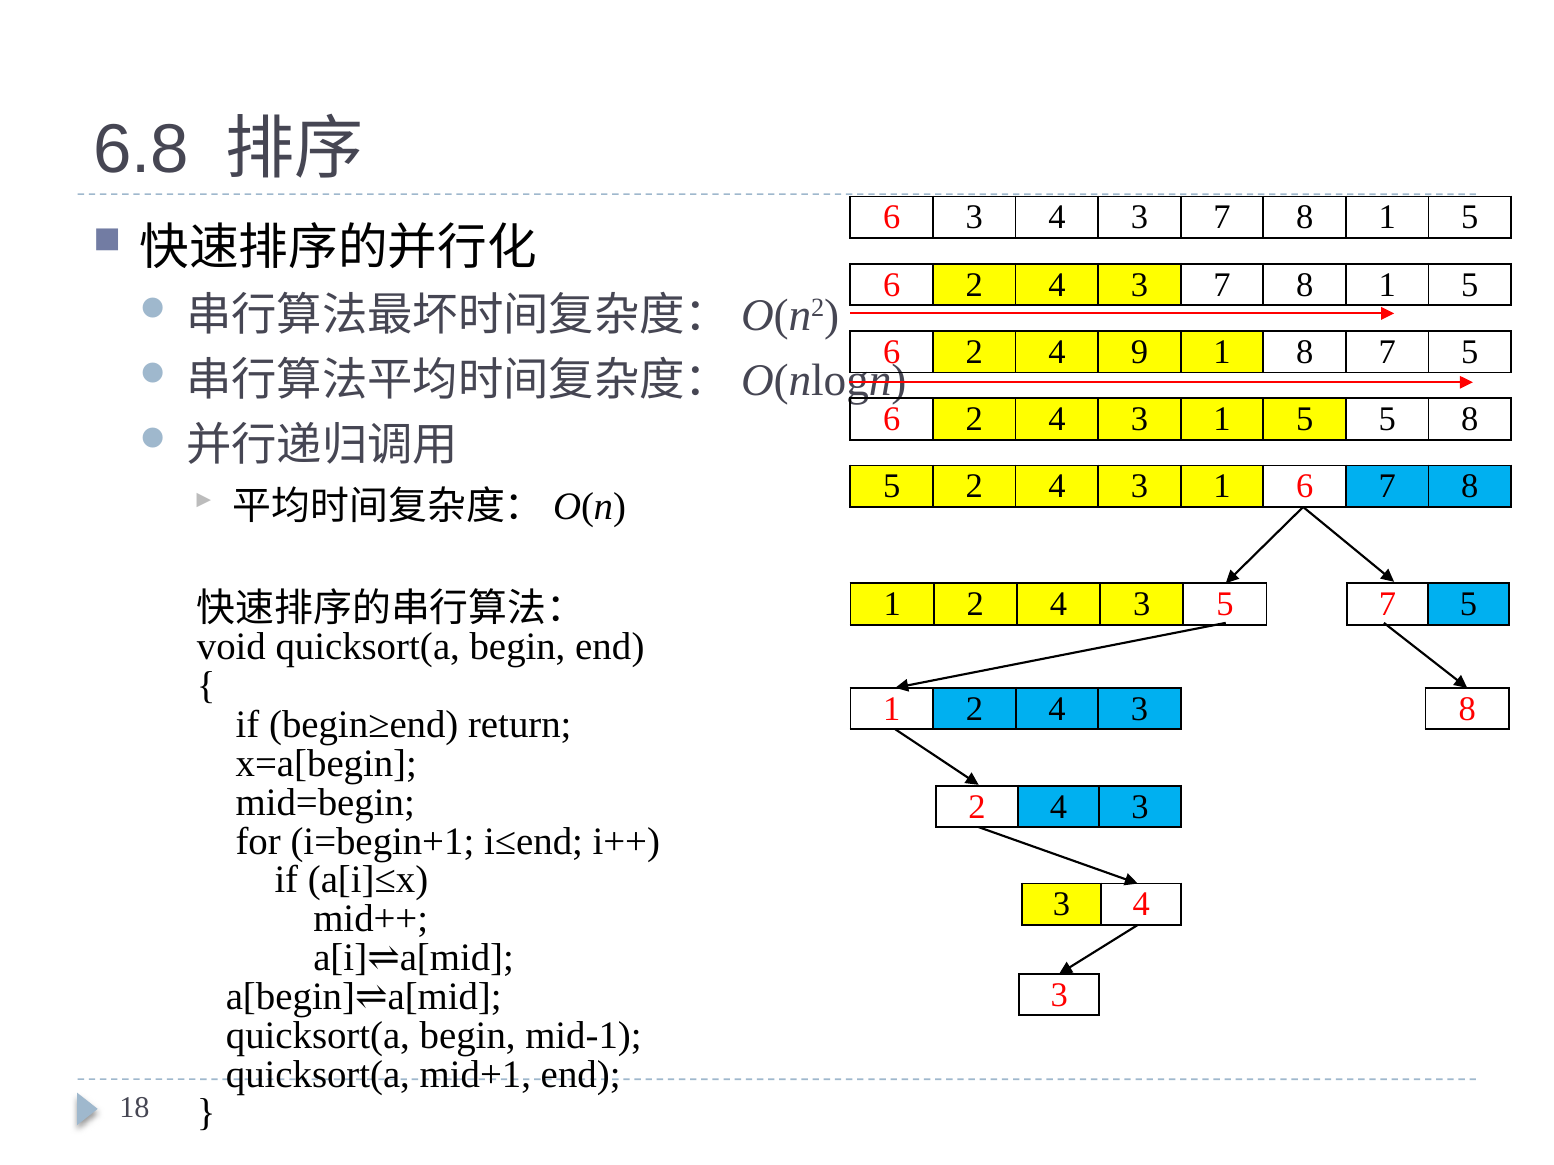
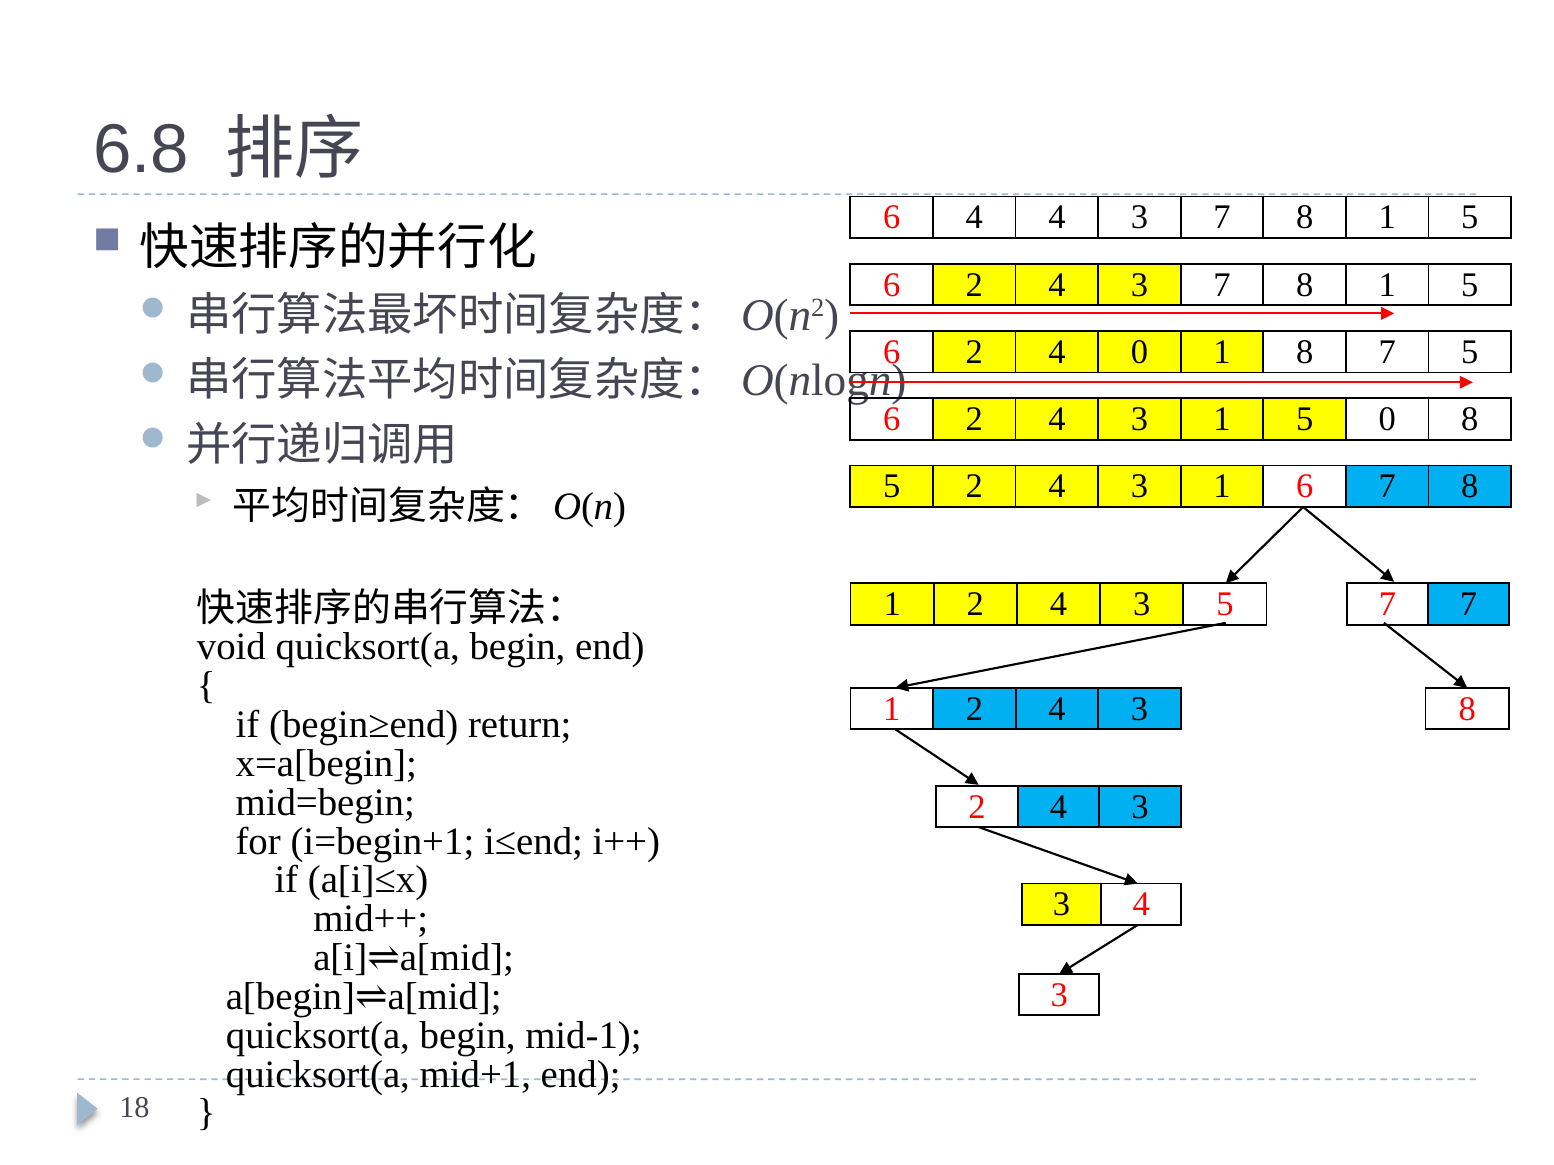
6 3: 3 -> 4 (974, 218)
4 9: 9 -> 0 (1139, 352)
5 5: 5 -> 0 (1387, 419)
5 7 5: 5 -> 7 (1468, 604)
